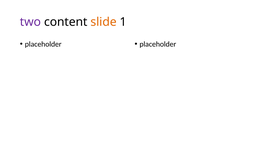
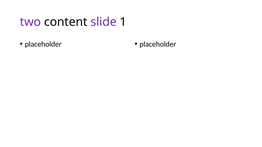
slide colour: orange -> purple (104, 22)
